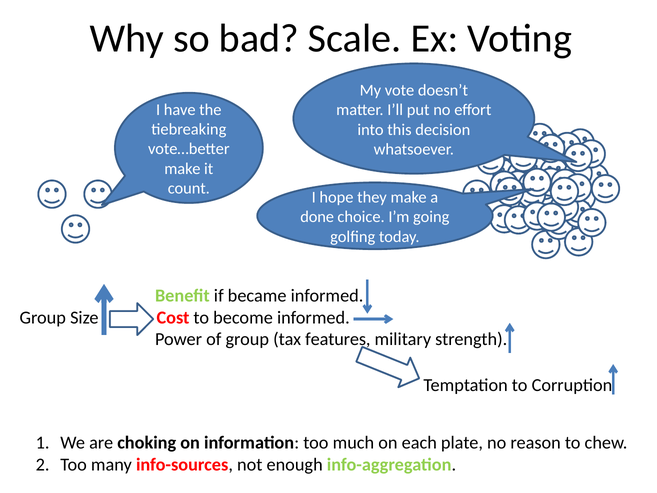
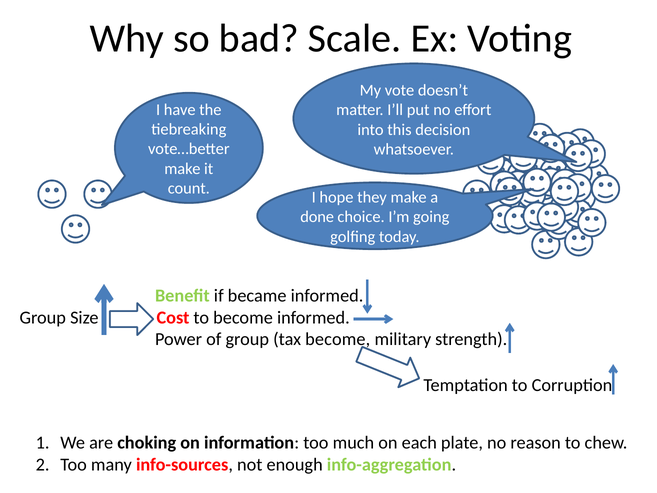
tax features: features -> become (338, 339)
